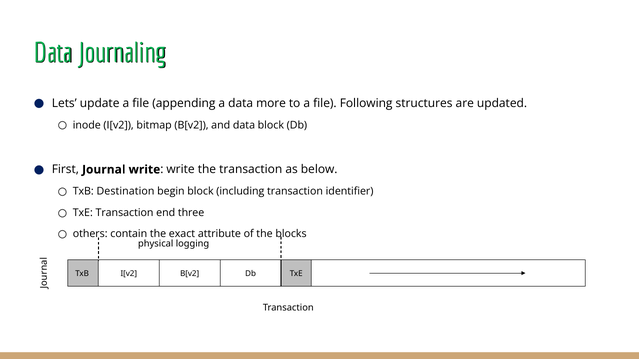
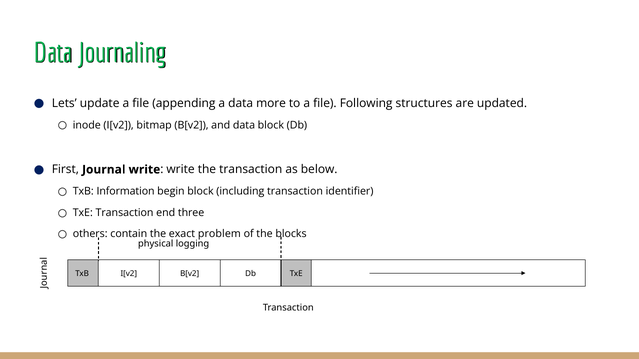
Destination: Destination -> Information (126, 192)
attribute: attribute -> problem (219, 234)
